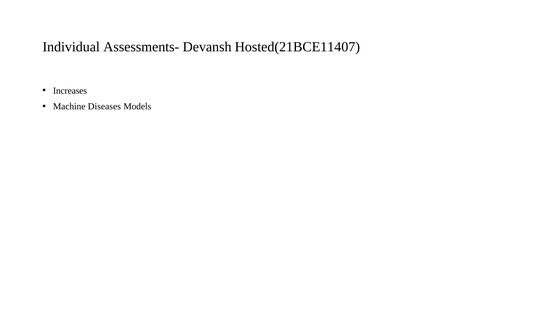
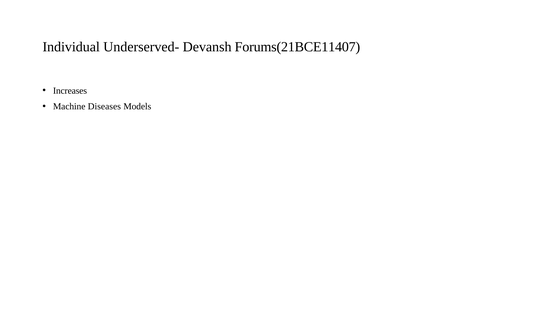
Assessments-: Assessments- -> Underserved- (141, 47)
Hosted(21BCE11407: Hosted(21BCE11407 -> Forums(21BCE11407 (297, 47)
